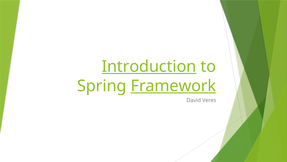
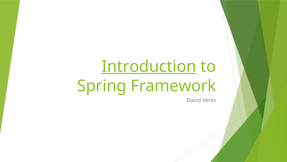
Framework underline: present -> none (173, 86)
